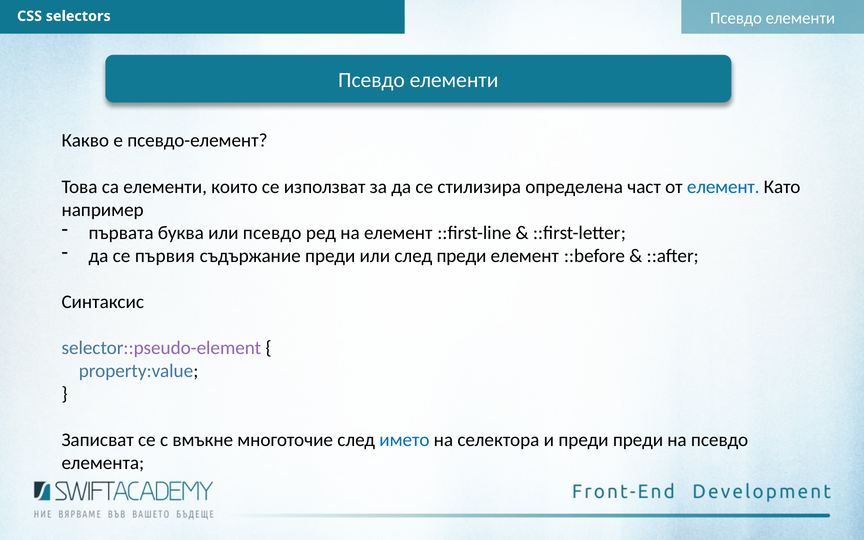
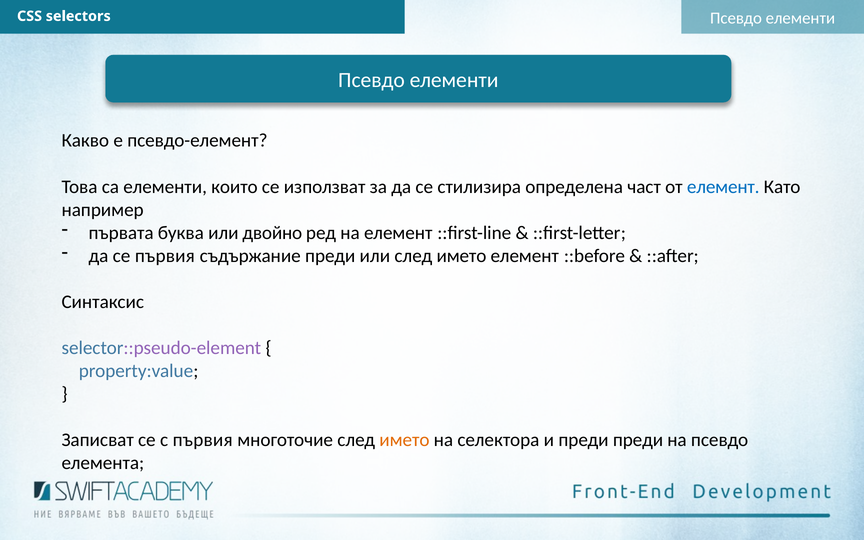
или псевдо: псевдо -> двойно (272, 233)
или след преди: преди -> името (461, 256)
с вмъкне: вмъкне -> първия (203, 440)
името colour: blue -> orange (404, 440)
